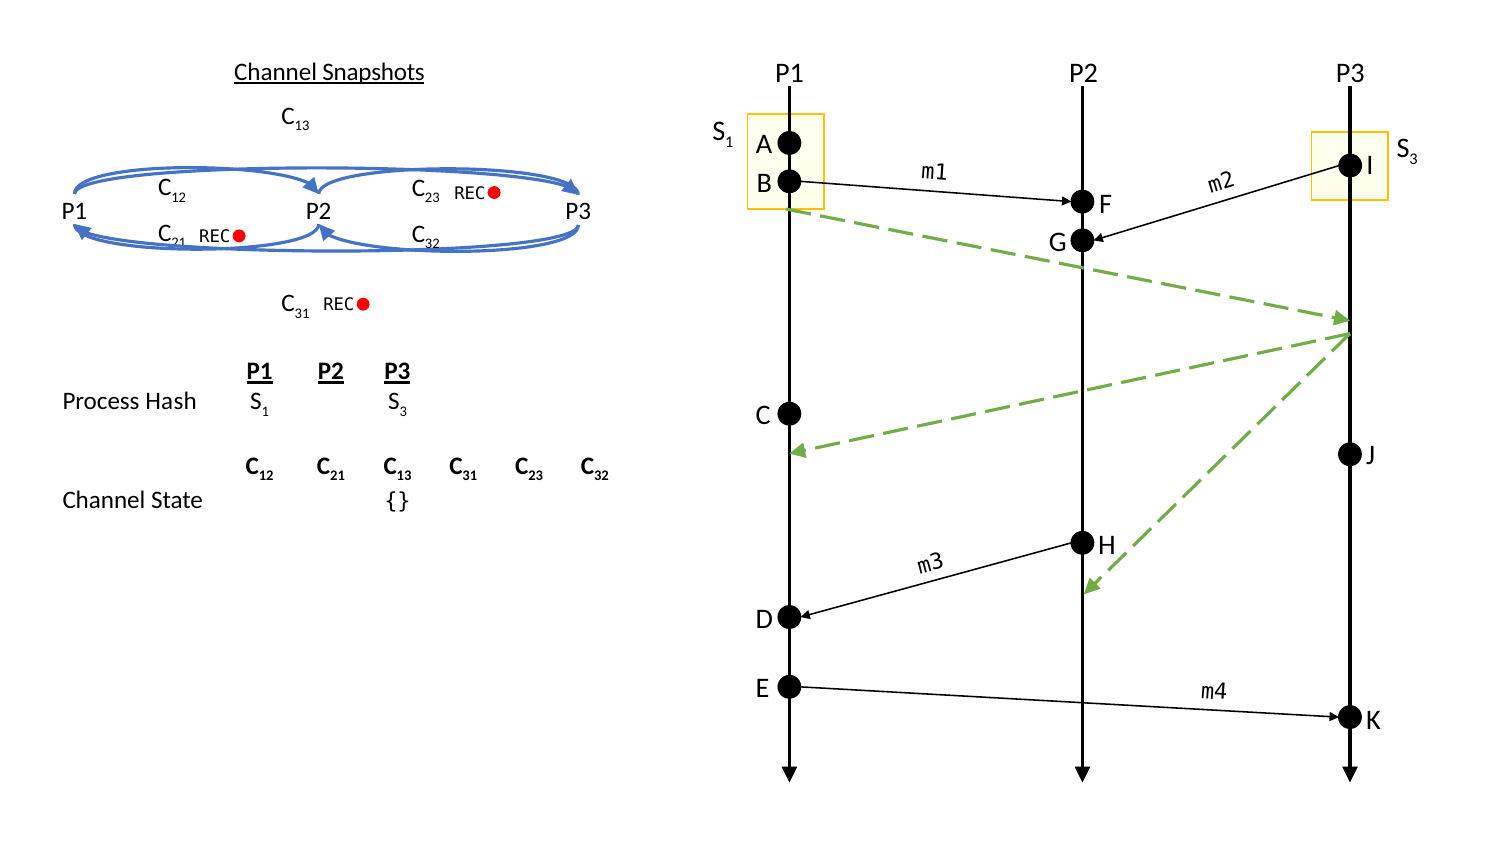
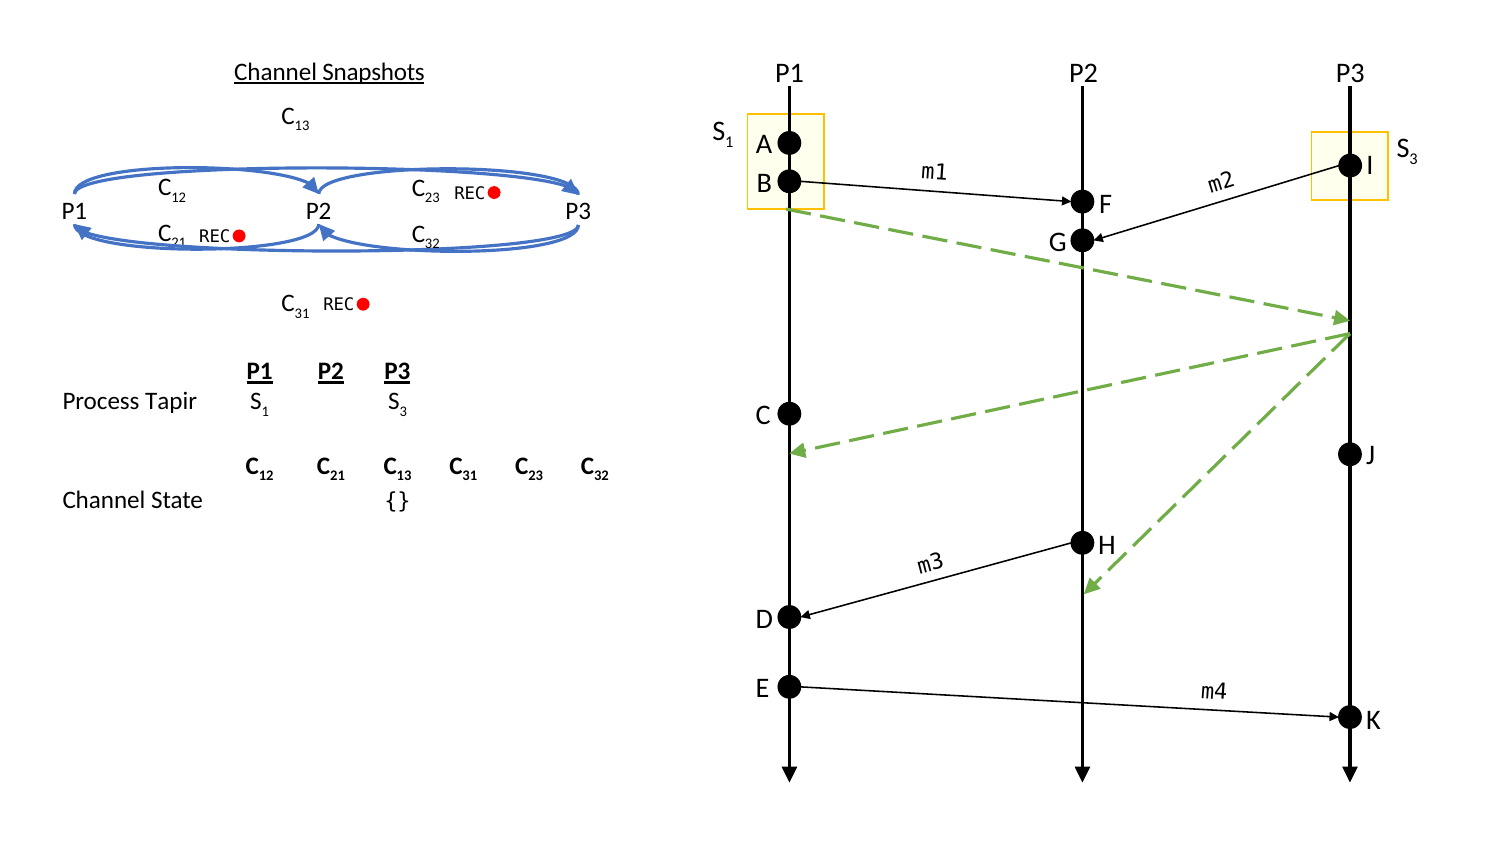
Hash: Hash -> Tapir (171, 401)
